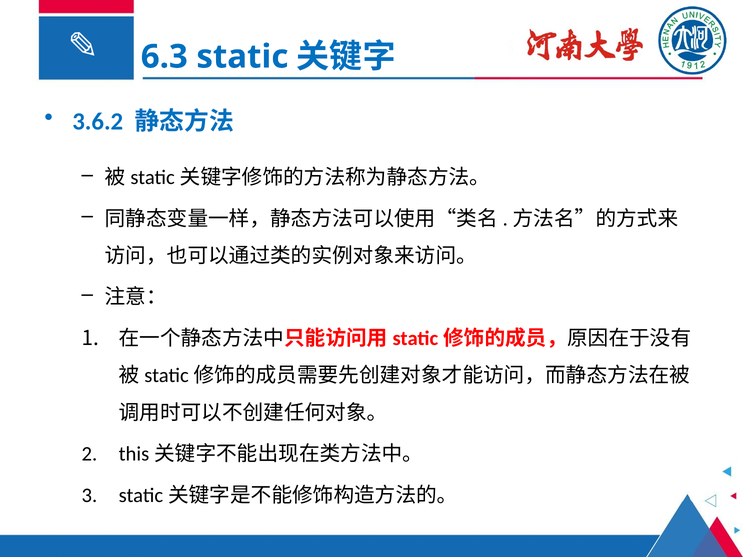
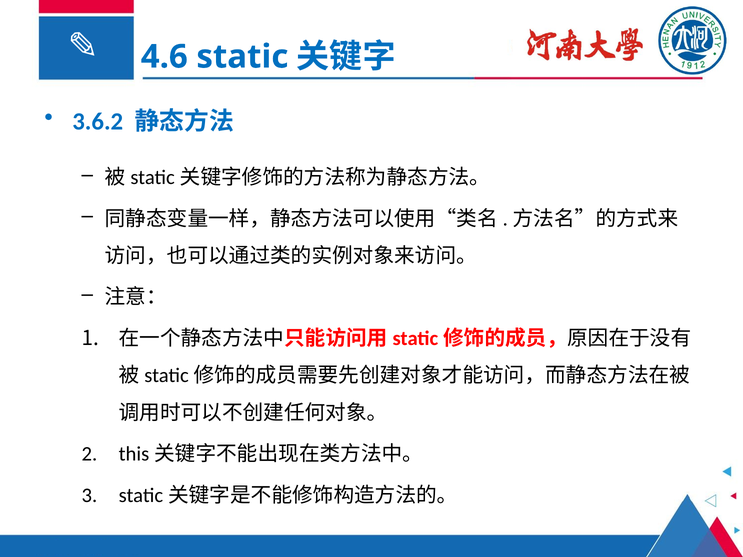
6.3: 6.3 -> 4.6 (164, 57)
